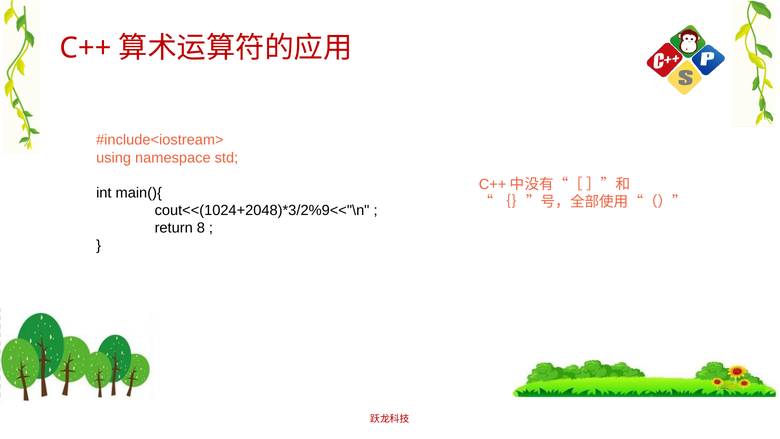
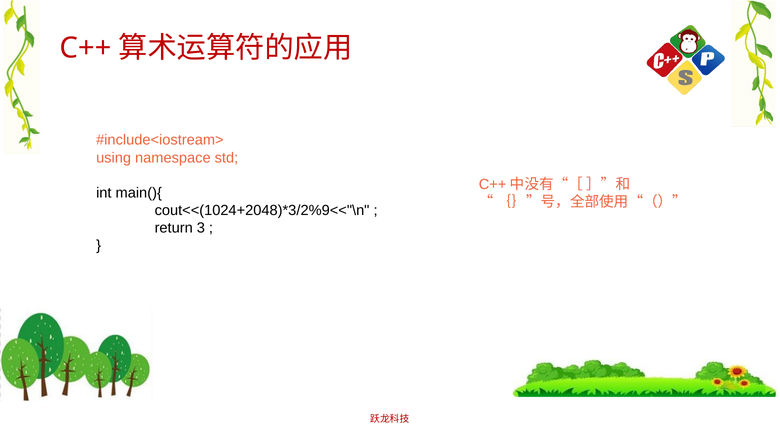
8: 8 -> 3 (201, 228)
